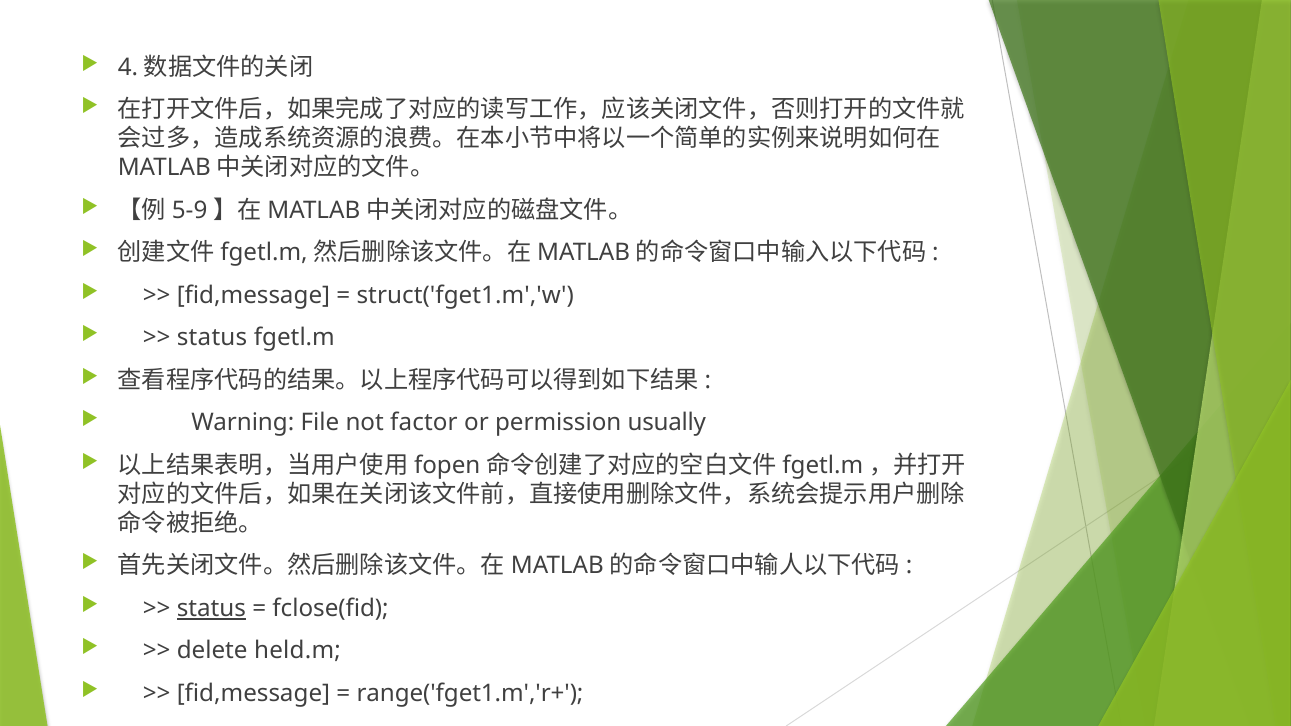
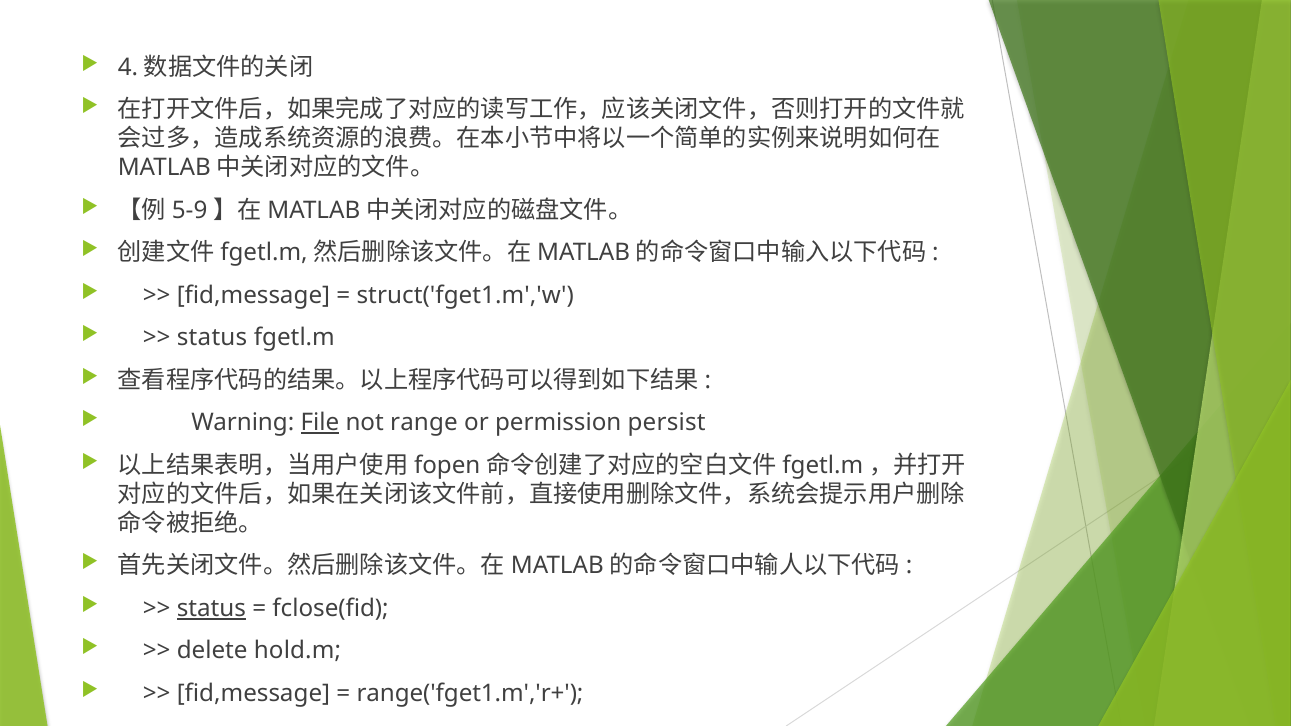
File underline: none -> present (320, 423)
factor: factor -> range (424, 423)
usually: usually -> persist (667, 423)
held.m: held.m -> hold.m (298, 651)
